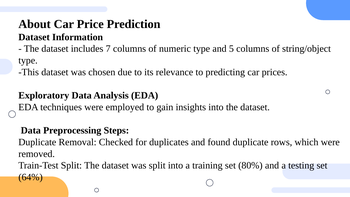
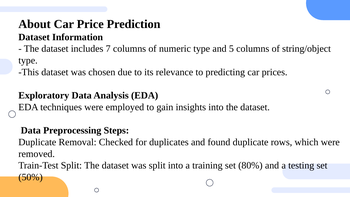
64%: 64% -> 50% (31, 177)
